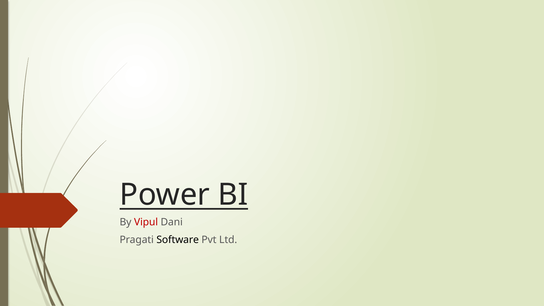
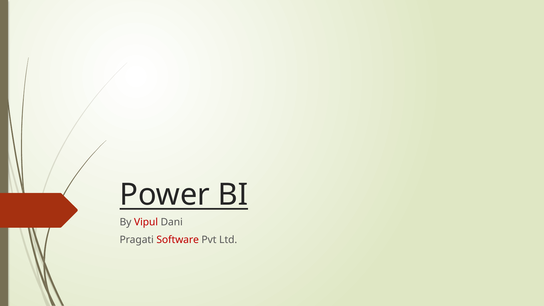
Software colour: black -> red (178, 240)
